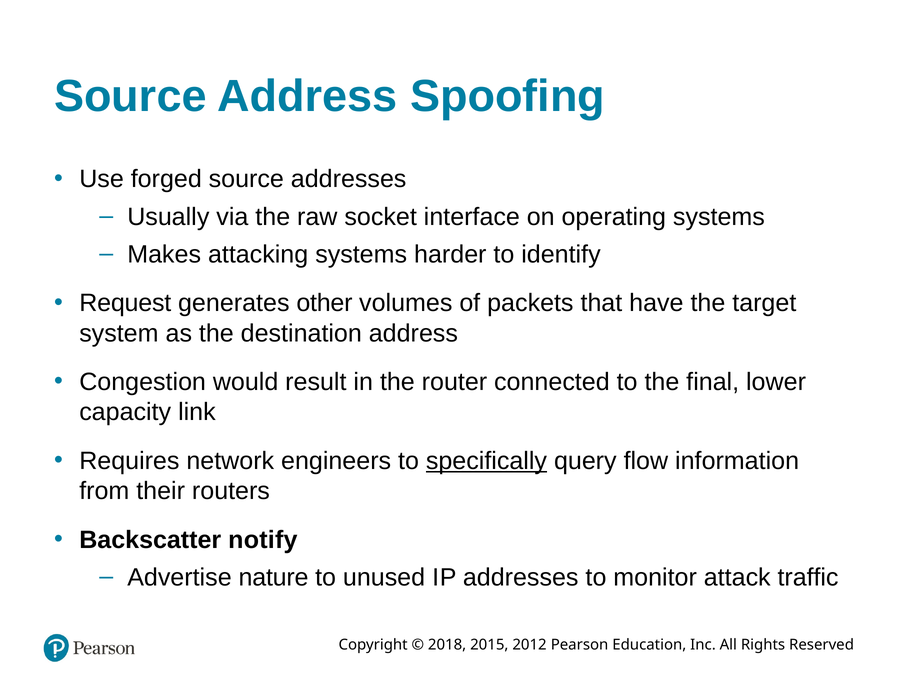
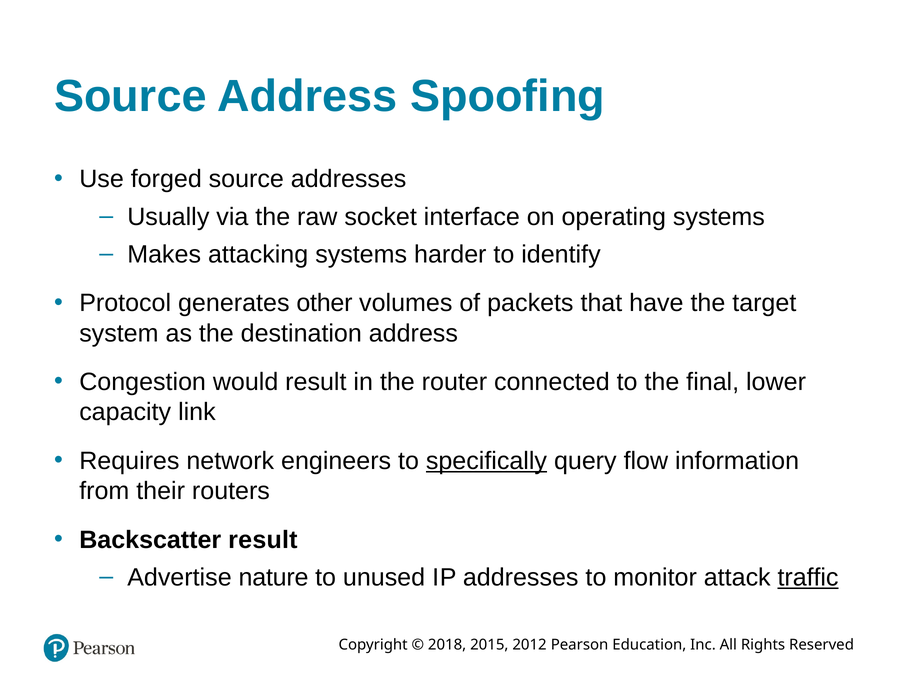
Request: Request -> Protocol (125, 303)
Backscatter notify: notify -> result (263, 540)
traffic underline: none -> present (808, 577)
